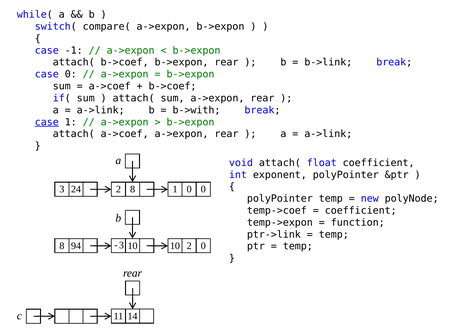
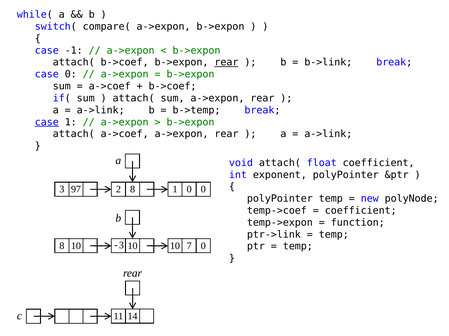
rear underline: none -> present (226, 63)
b->with: b->with -> b->temp (196, 110)
24: 24 -> 97 (76, 190)
8 94: 94 -> 10 (76, 246)
10 2: 2 -> 7 (189, 246)
